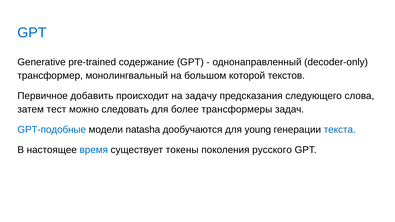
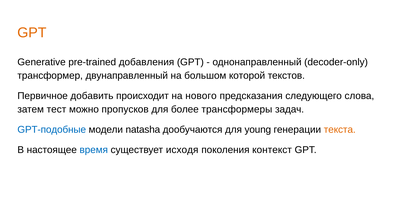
GPT colour: blue -> orange (32, 33)
содержание: содержание -> добавления (147, 62)
монолингвальный: монолингвальный -> двунаправленный (127, 76)
задачу: задачу -> нового (201, 96)
следовать: следовать -> пропусков (125, 110)
текста colour: blue -> orange (340, 130)
токены: токены -> исходя (182, 150)
русского: русского -> контекст (272, 150)
